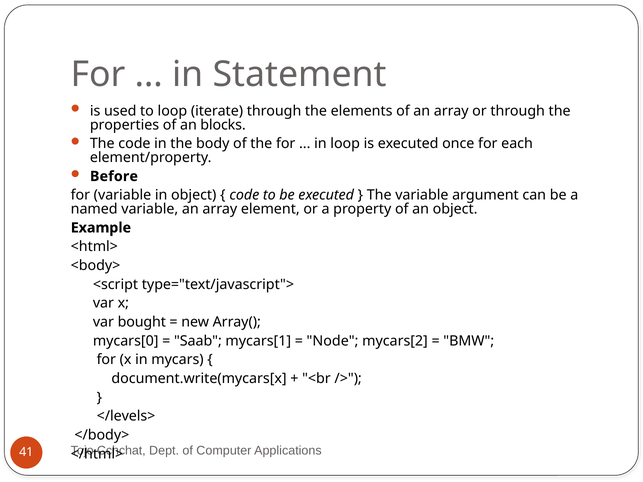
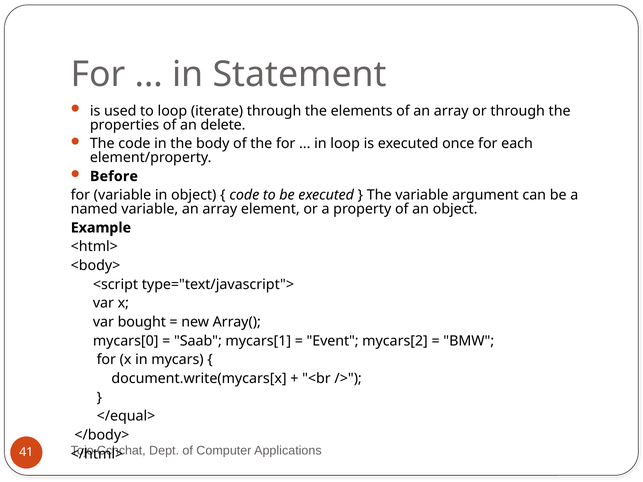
blocks: blocks -> delete (223, 125)
Node: Node -> Event (333, 341)
</levels>: </levels> -> </equal> (126, 416)
